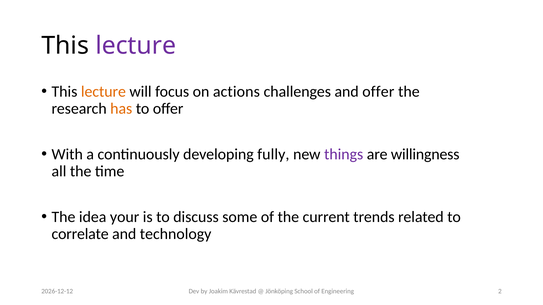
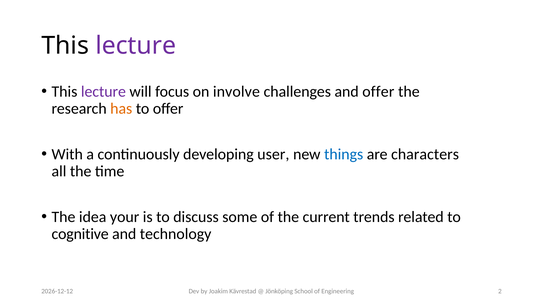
lecture colour: orange -> purple (103, 92)
actions: actions -> involve (236, 92)
fully: fully -> user (273, 154)
things colour: purple -> blue (344, 154)
willingness: willingness -> characters (425, 154)
correlate: correlate -> cognitive (80, 234)
